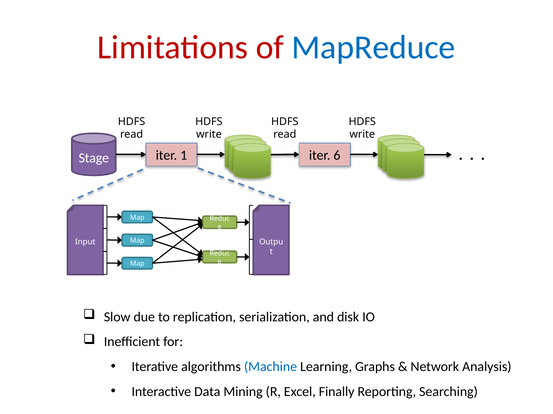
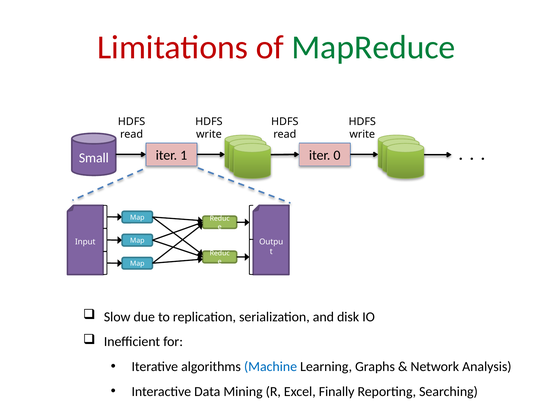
MapReduce colour: blue -> green (373, 48)
Stage: Stage -> Small (94, 158)
6: 6 -> 0 (337, 156)
